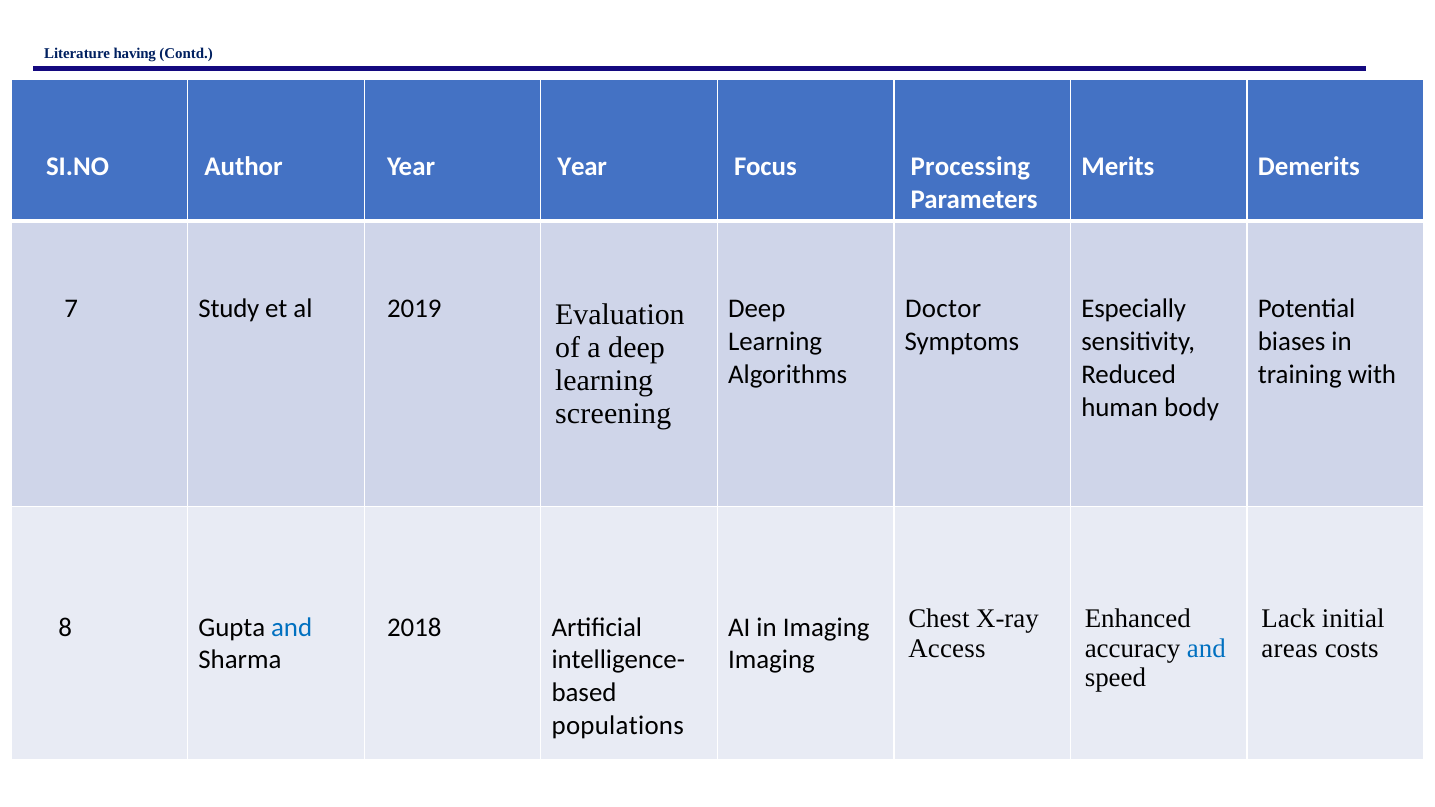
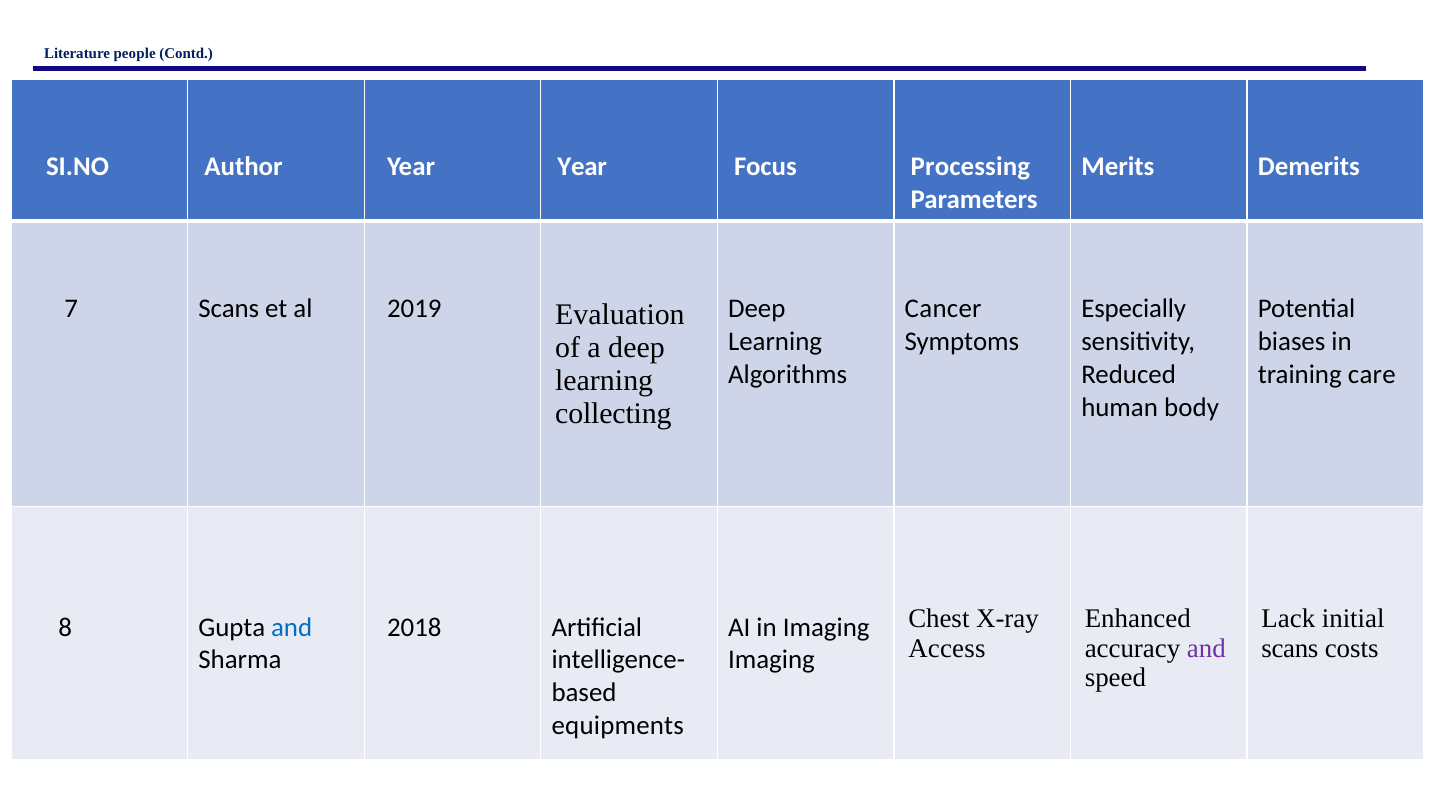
having: having -> people (135, 54)
7 Study: Study -> Scans (229, 309)
Doctor: Doctor -> Cancer (943, 309)
with: with -> care (1372, 375)
screening: screening -> collecting (613, 414)
and colour: blue -> purple (1206, 648)
areas: areas -> scans (1290, 648)
populations: populations -> equipments (618, 726)
